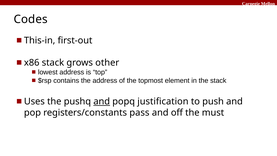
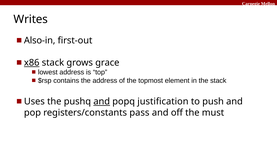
Codes: Codes -> Writes (31, 19)
This-in: This-in -> Also-in (40, 40)
x86 underline: none -> present (32, 63)
other: other -> grace (107, 63)
